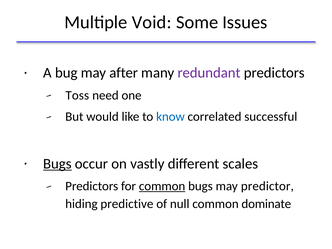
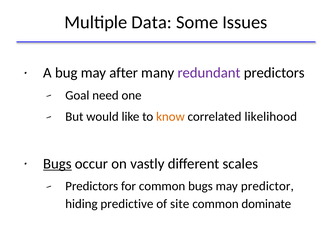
Void: Void -> Data (152, 22)
Toss: Toss -> Goal (77, 95)
know colour: blue -> orange (170, 117)
successful: successful -> likelihood (271, 117)
common underline: present -> none (162, 186)
null: null -> site (180, 204)
